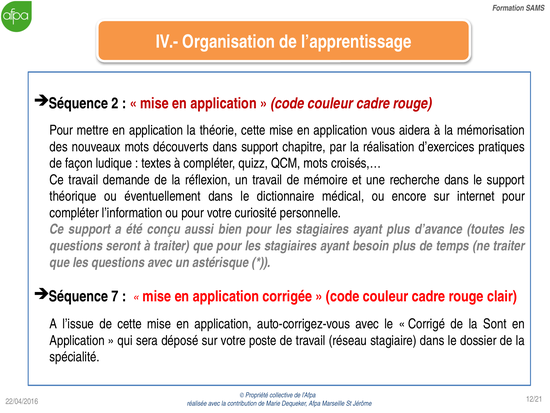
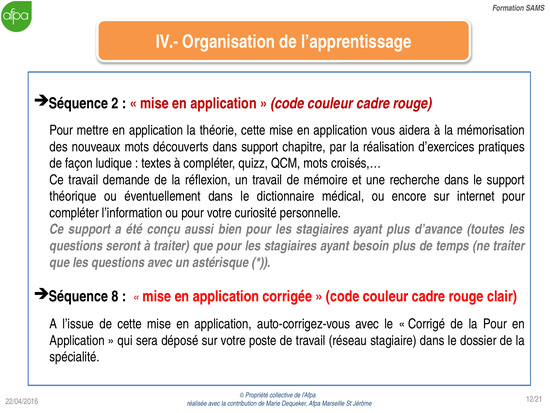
7: 7 -> 8 (115, 296)
la Sont: Sont -> Pour (495, 324)
